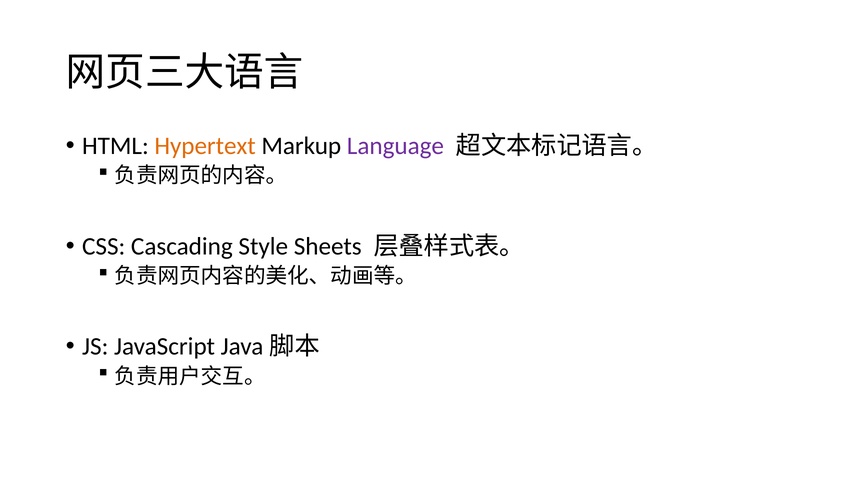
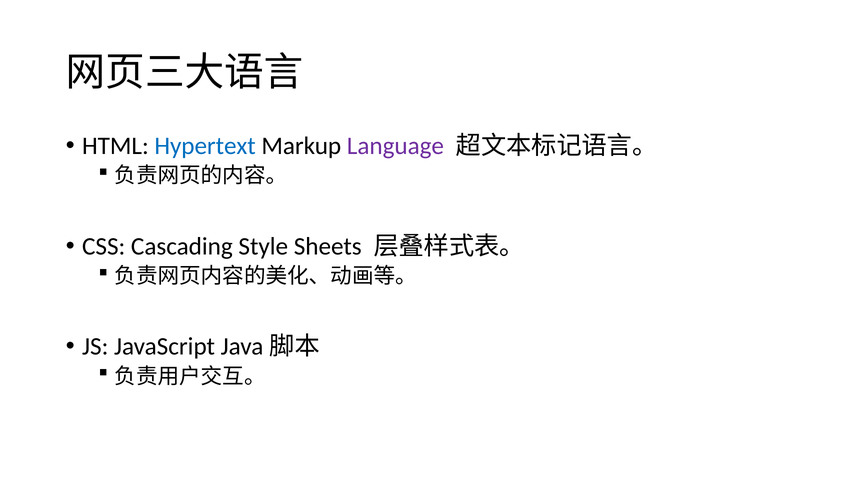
Hypertext colour: orange -> blue (205, 146)
